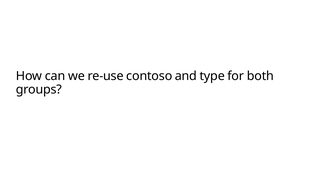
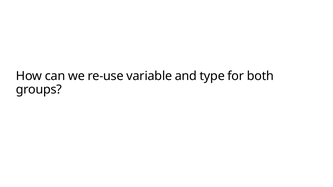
contoso: contoso -> variable (149, 76)
